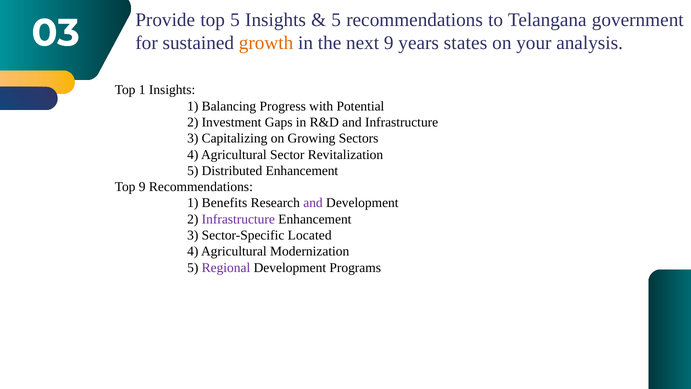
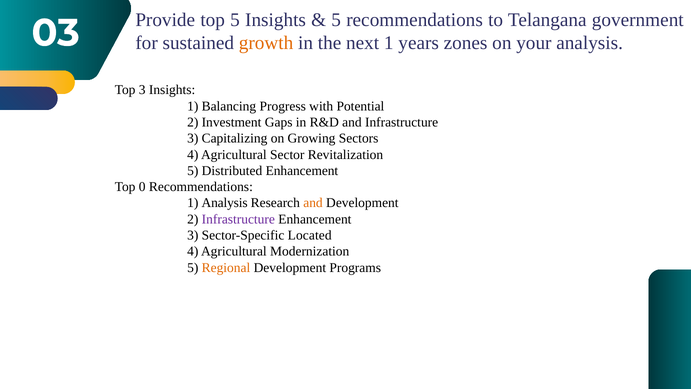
next 9: 9 -> 1 (389, 43)
states: states -> zones (466, 43)
Top 1: 1 -> 3 (142, 90)
Top 9: 9 -> 0 (142, 187)
1 Benefits: Benefits -> Analysis (225, 203)
and colour: purple -> orange (313, 203)
Regional colour: purple -> orange (226, 267)
